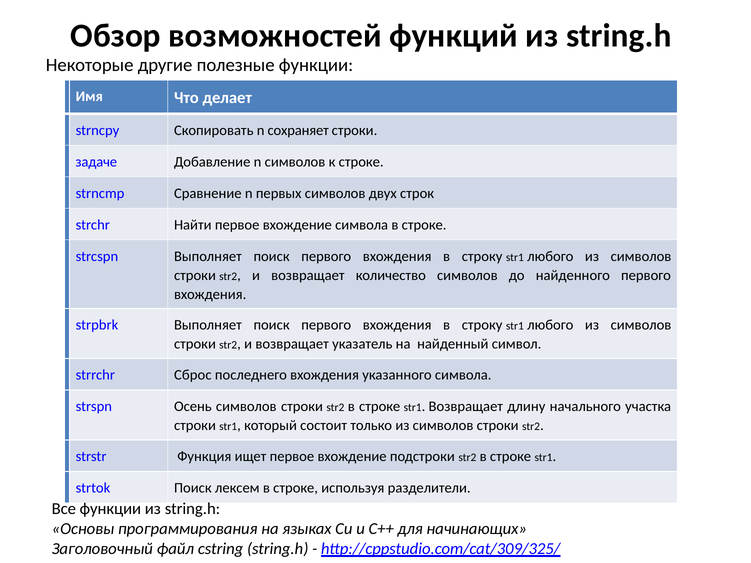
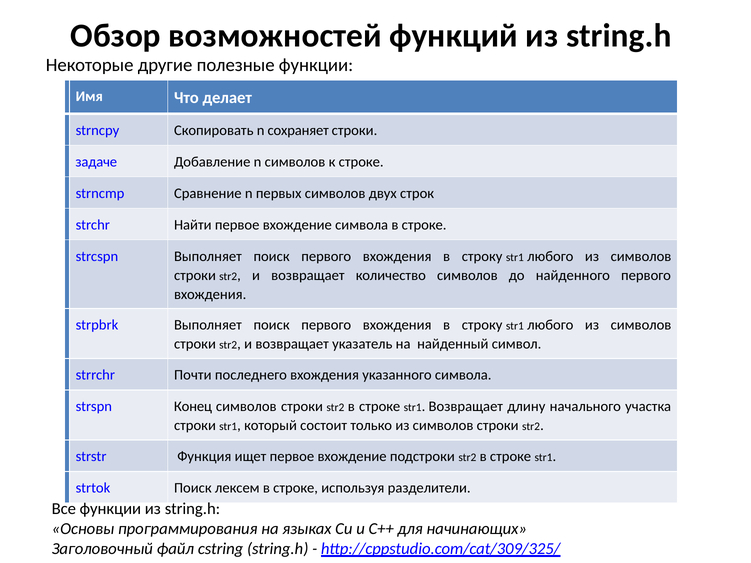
Сброс: Сброс -> Почти (193, 375)
Осень: Осень -> Конец (193, 407)
